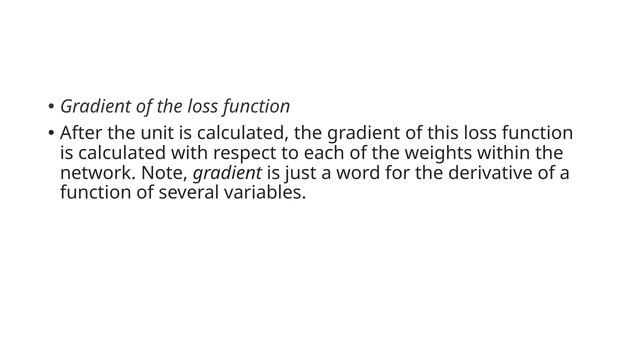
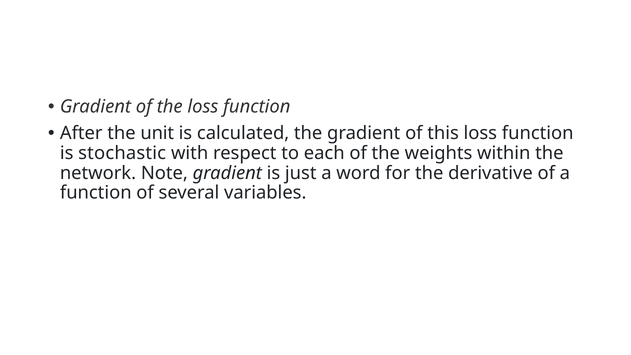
calculated: calculated -> stochastic (122, 153)
